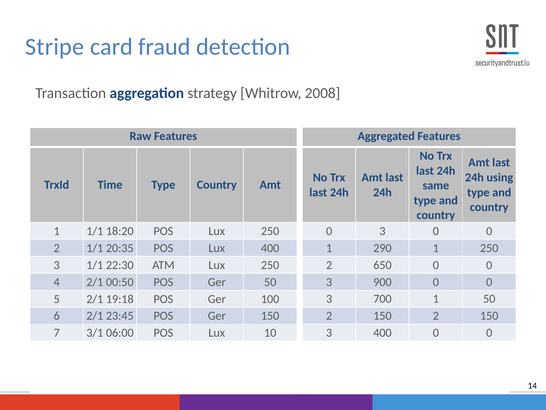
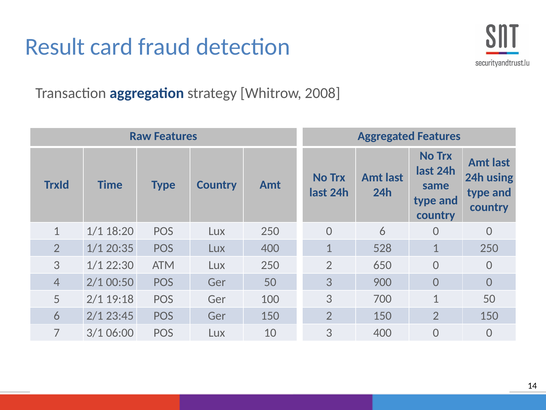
Stripe: Stripe -> Result (55, 47)
3: 3 -> 6 (382, 231)
290: 290 -> 528 (382, 248)
